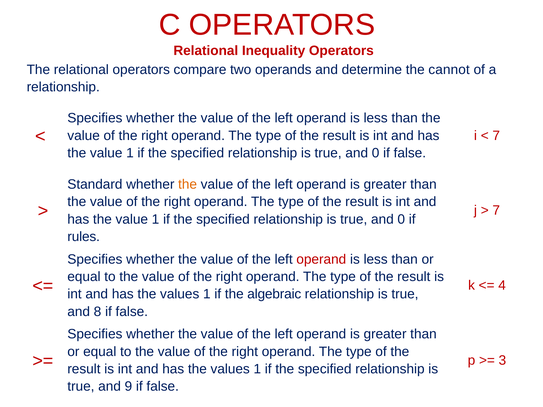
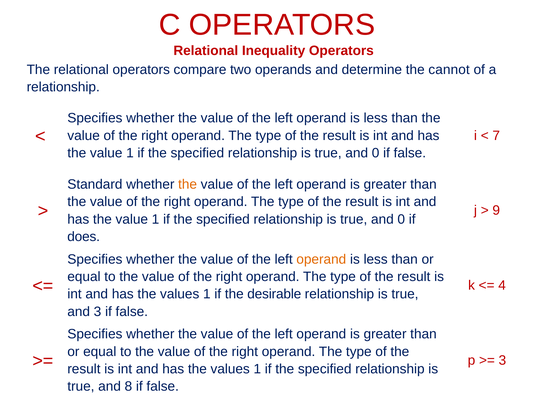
7: 7 -> 9 (496, 211)
rules: rules -> does (84, 237)
operand colour: red -> orange (321, 259)
algebraic: algebraic -> desirable (274, 294)
and 8: 8 -> 3 (98, 312)
9: 9 -> 8 (128, 387)
